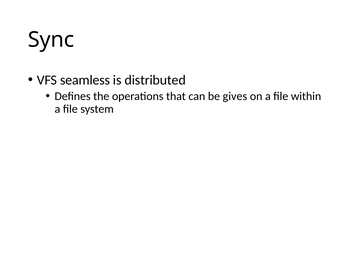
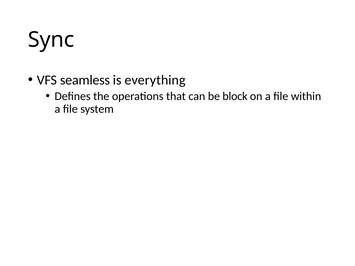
distributed: distributed -> everything (155, 80)
gives: gives -> block (235, 96)
